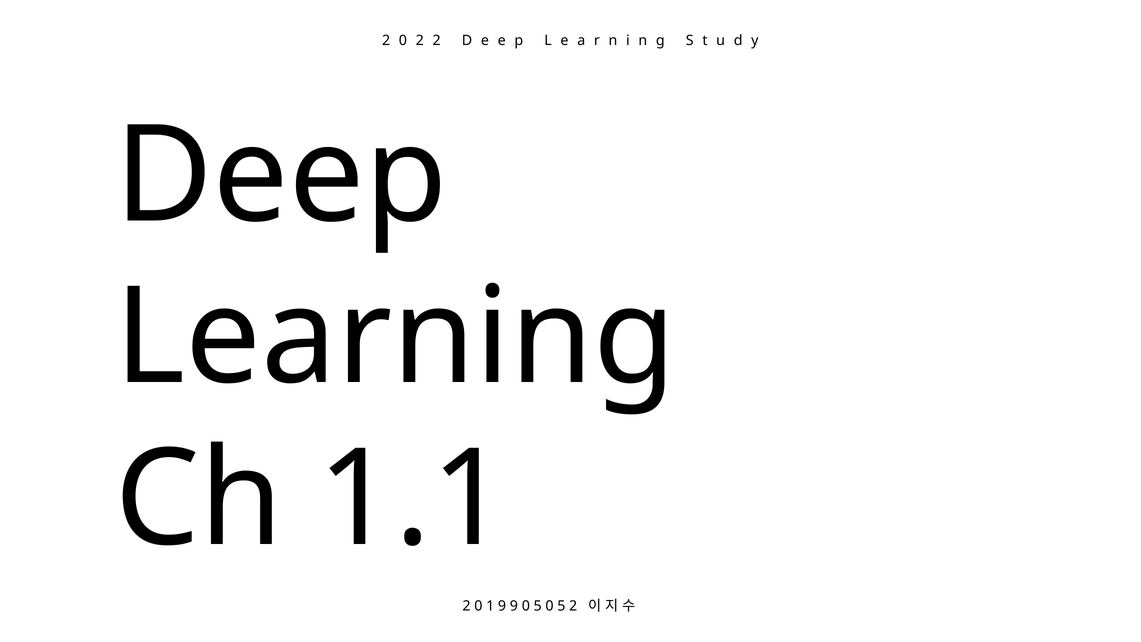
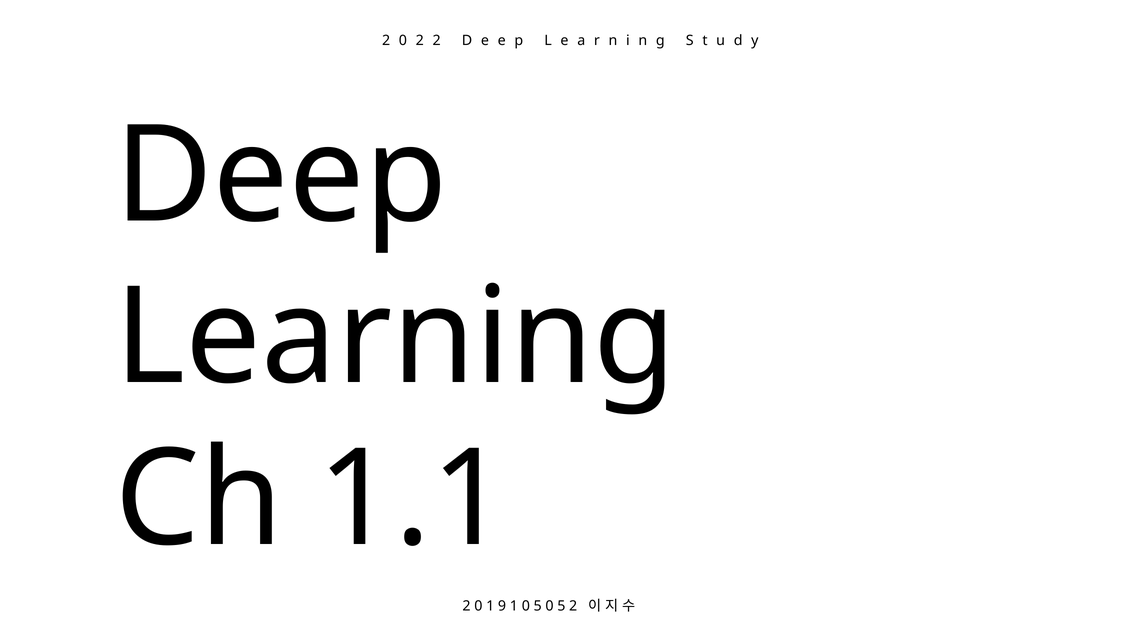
9 9: 9 -> 1 (514, 606)
